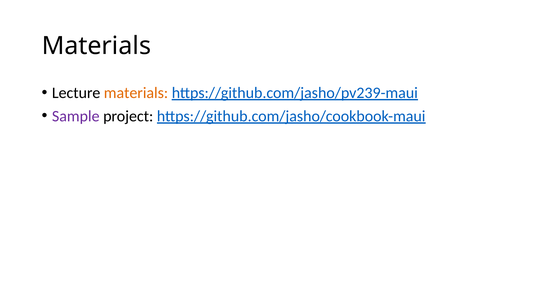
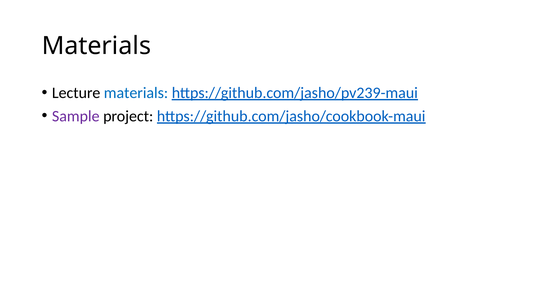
materials colour: orange -> blue (136, 93)
